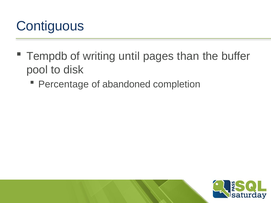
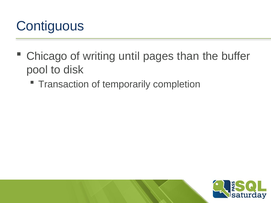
Tempdb: Tempdb -> Chicago (47, 56)
Percentage: Percentage -> Transaction (64, 84)
abandoned: abandoned -> temporarily (126, 84)
